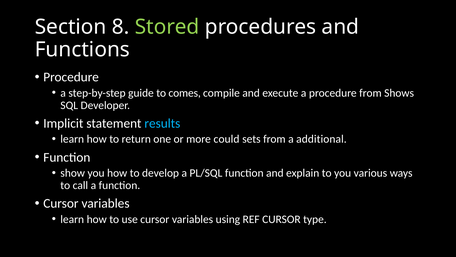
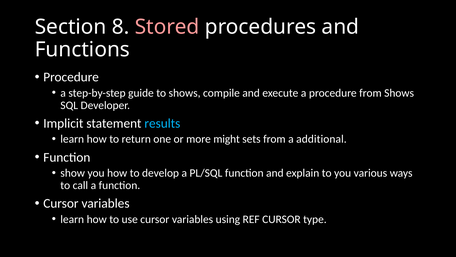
Stored colour: light green -> pink (167, 27)
to comes: comes -> shows (185, 93)
could: could -> might (227, 139)
